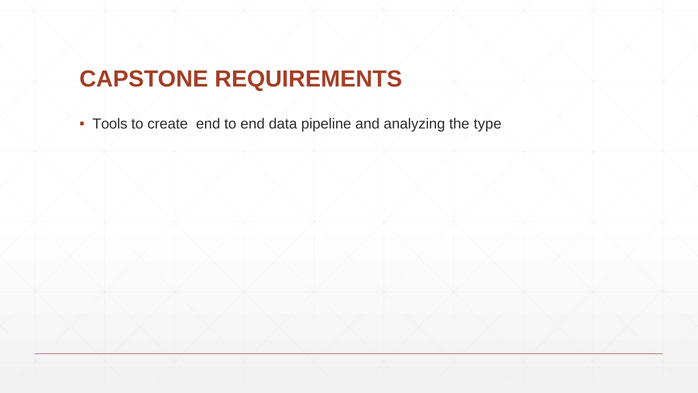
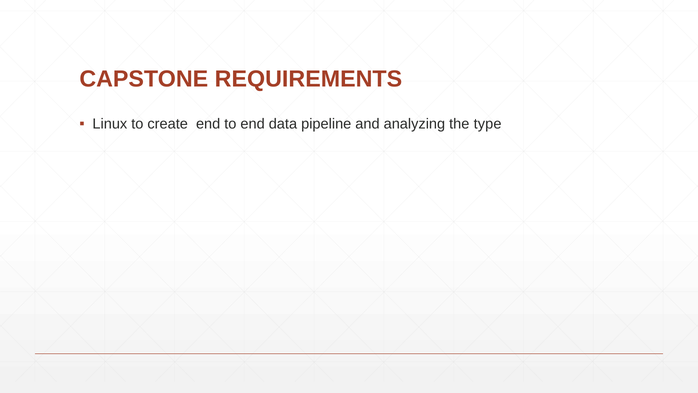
Tools: Tools -> Linux (110, 124)
